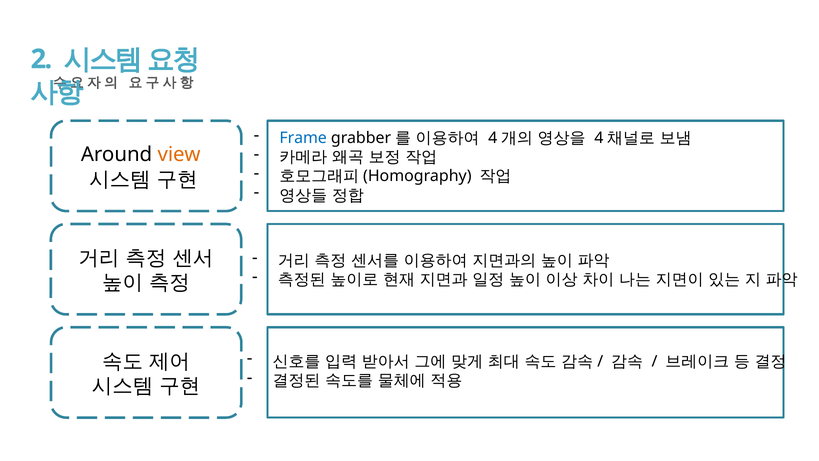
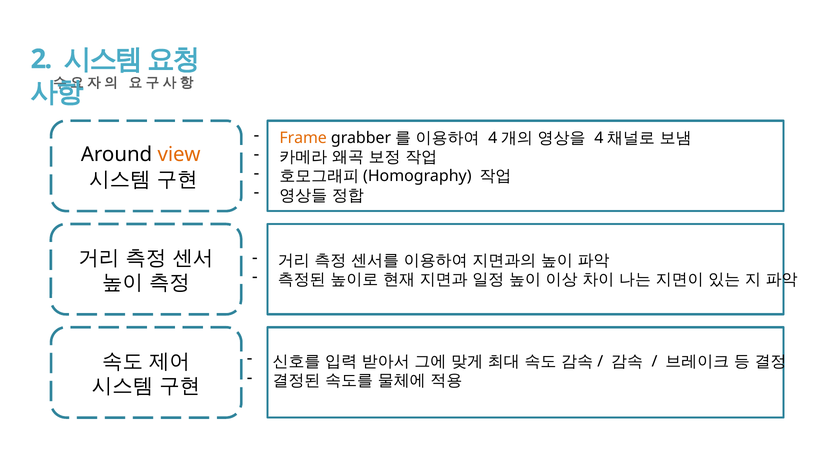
Frame colour: blue -> orange (303, 138)
